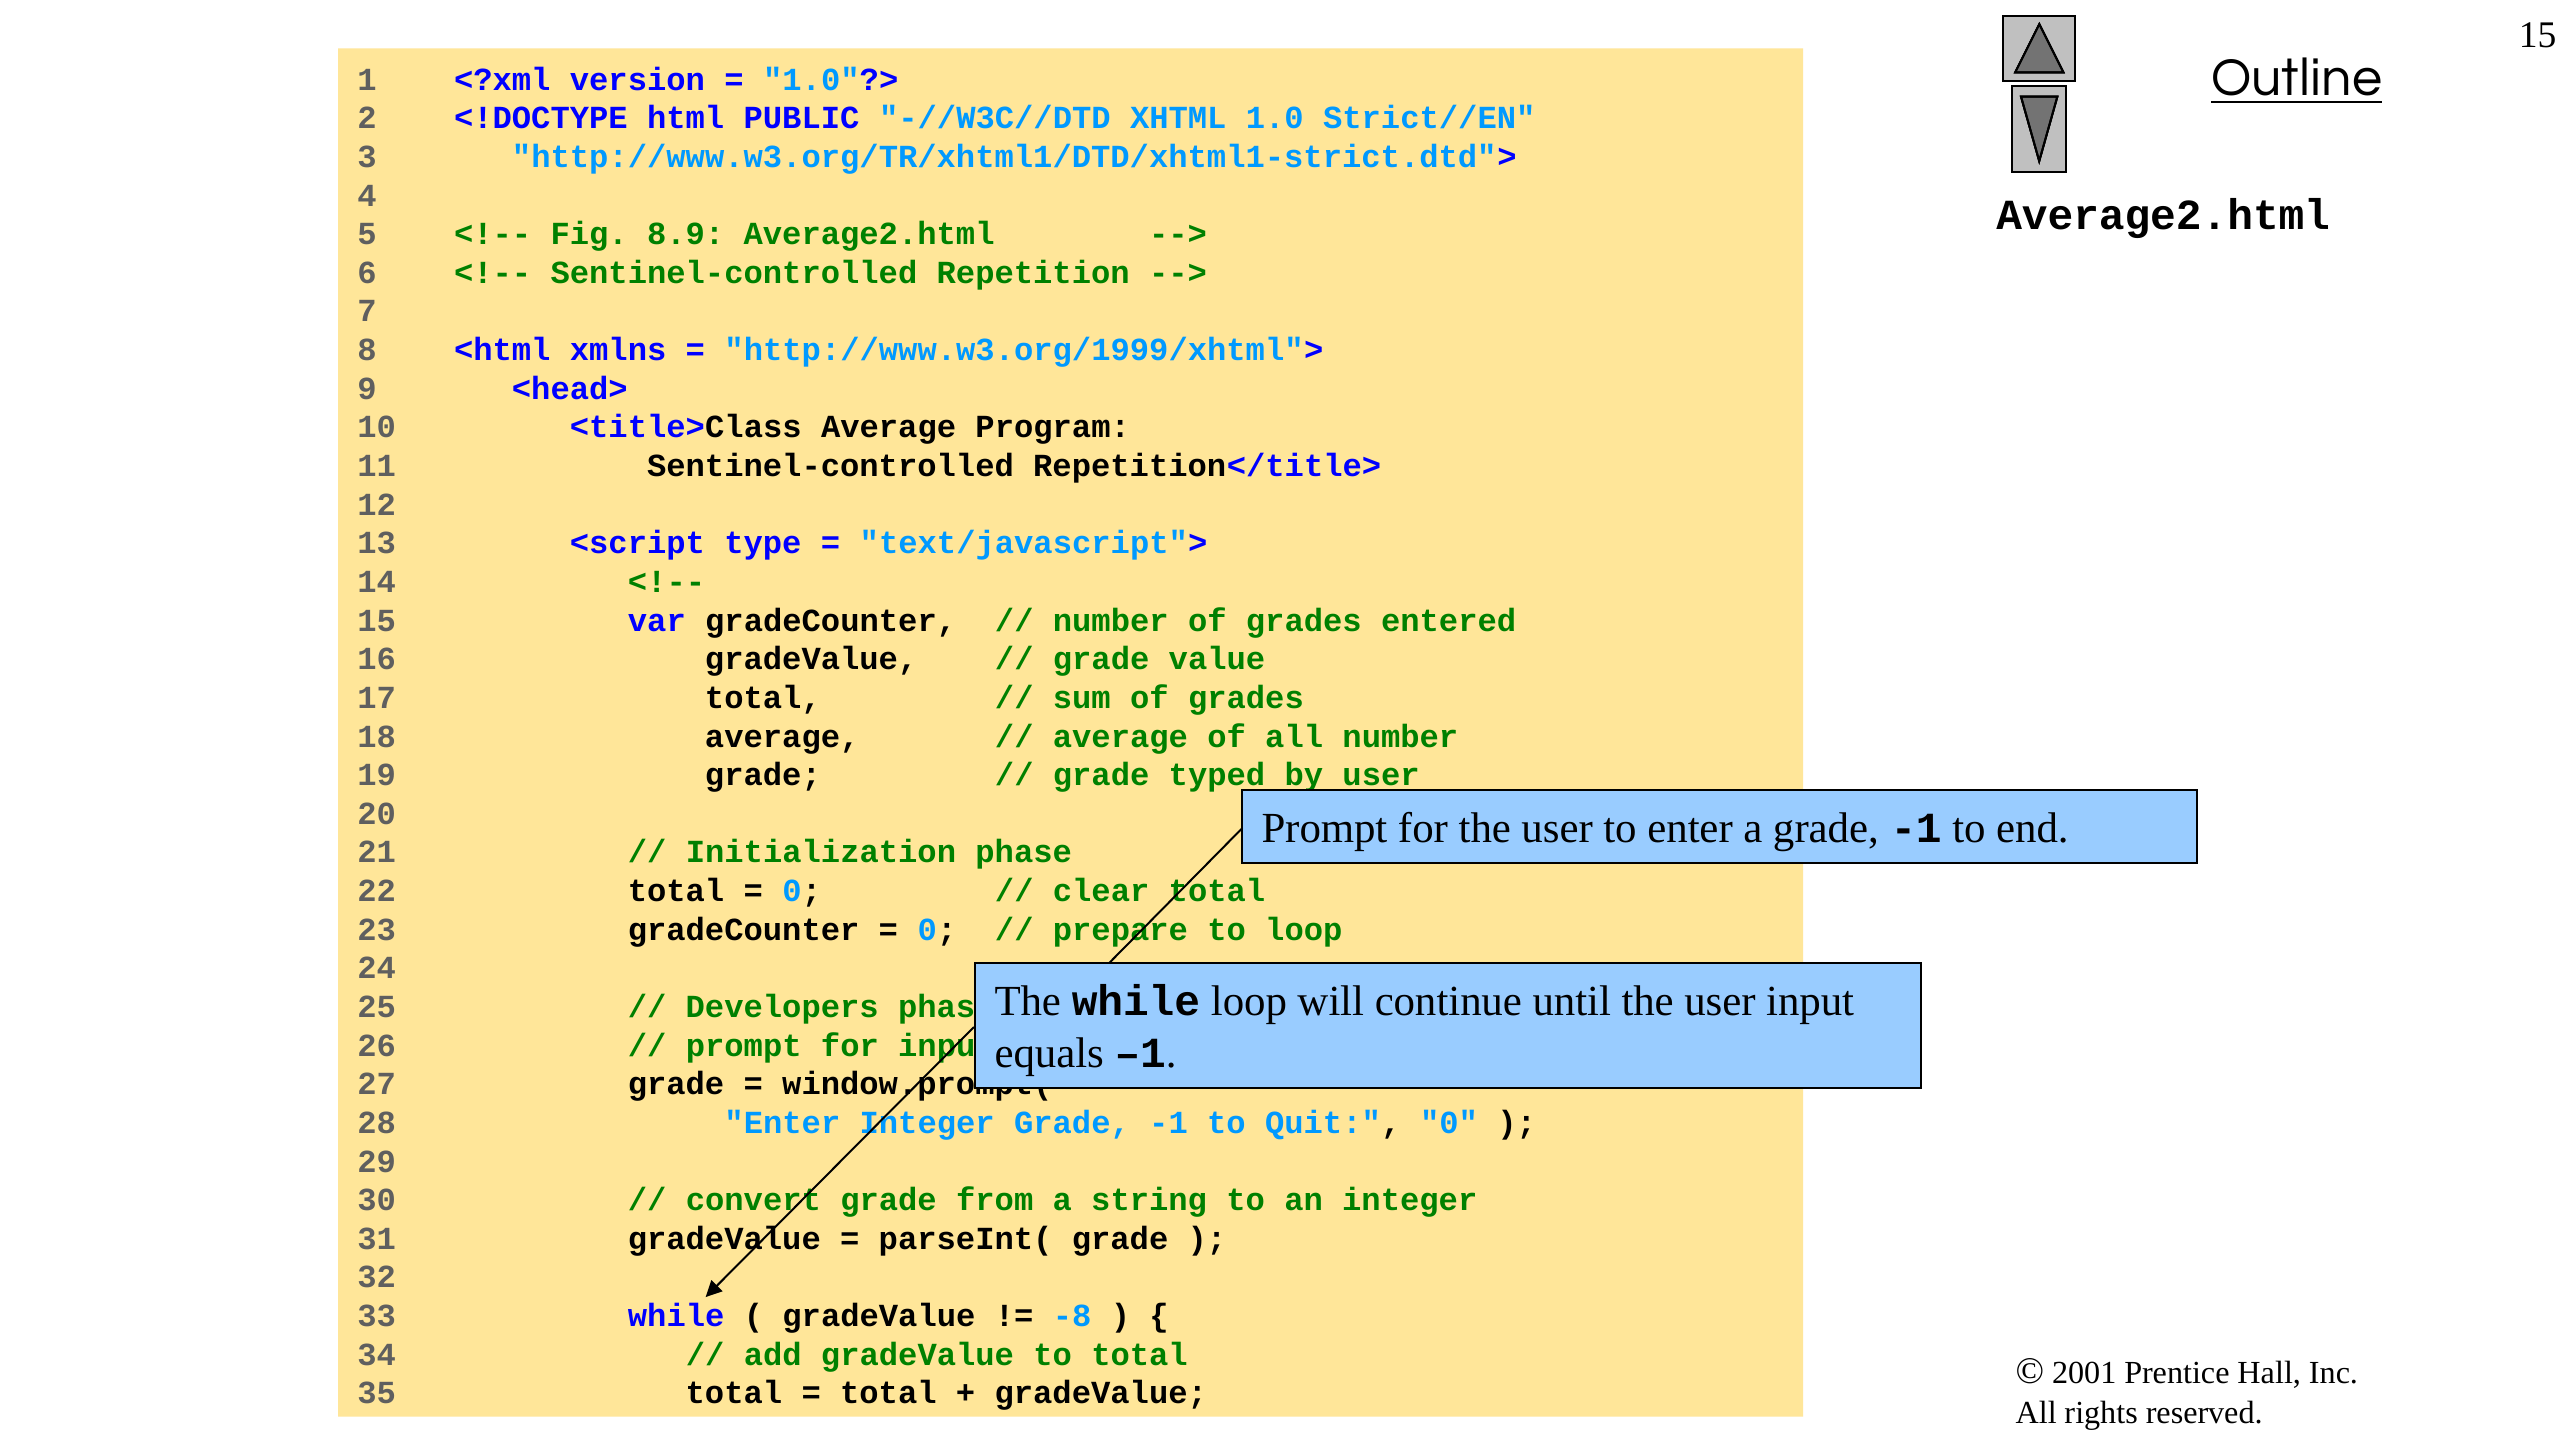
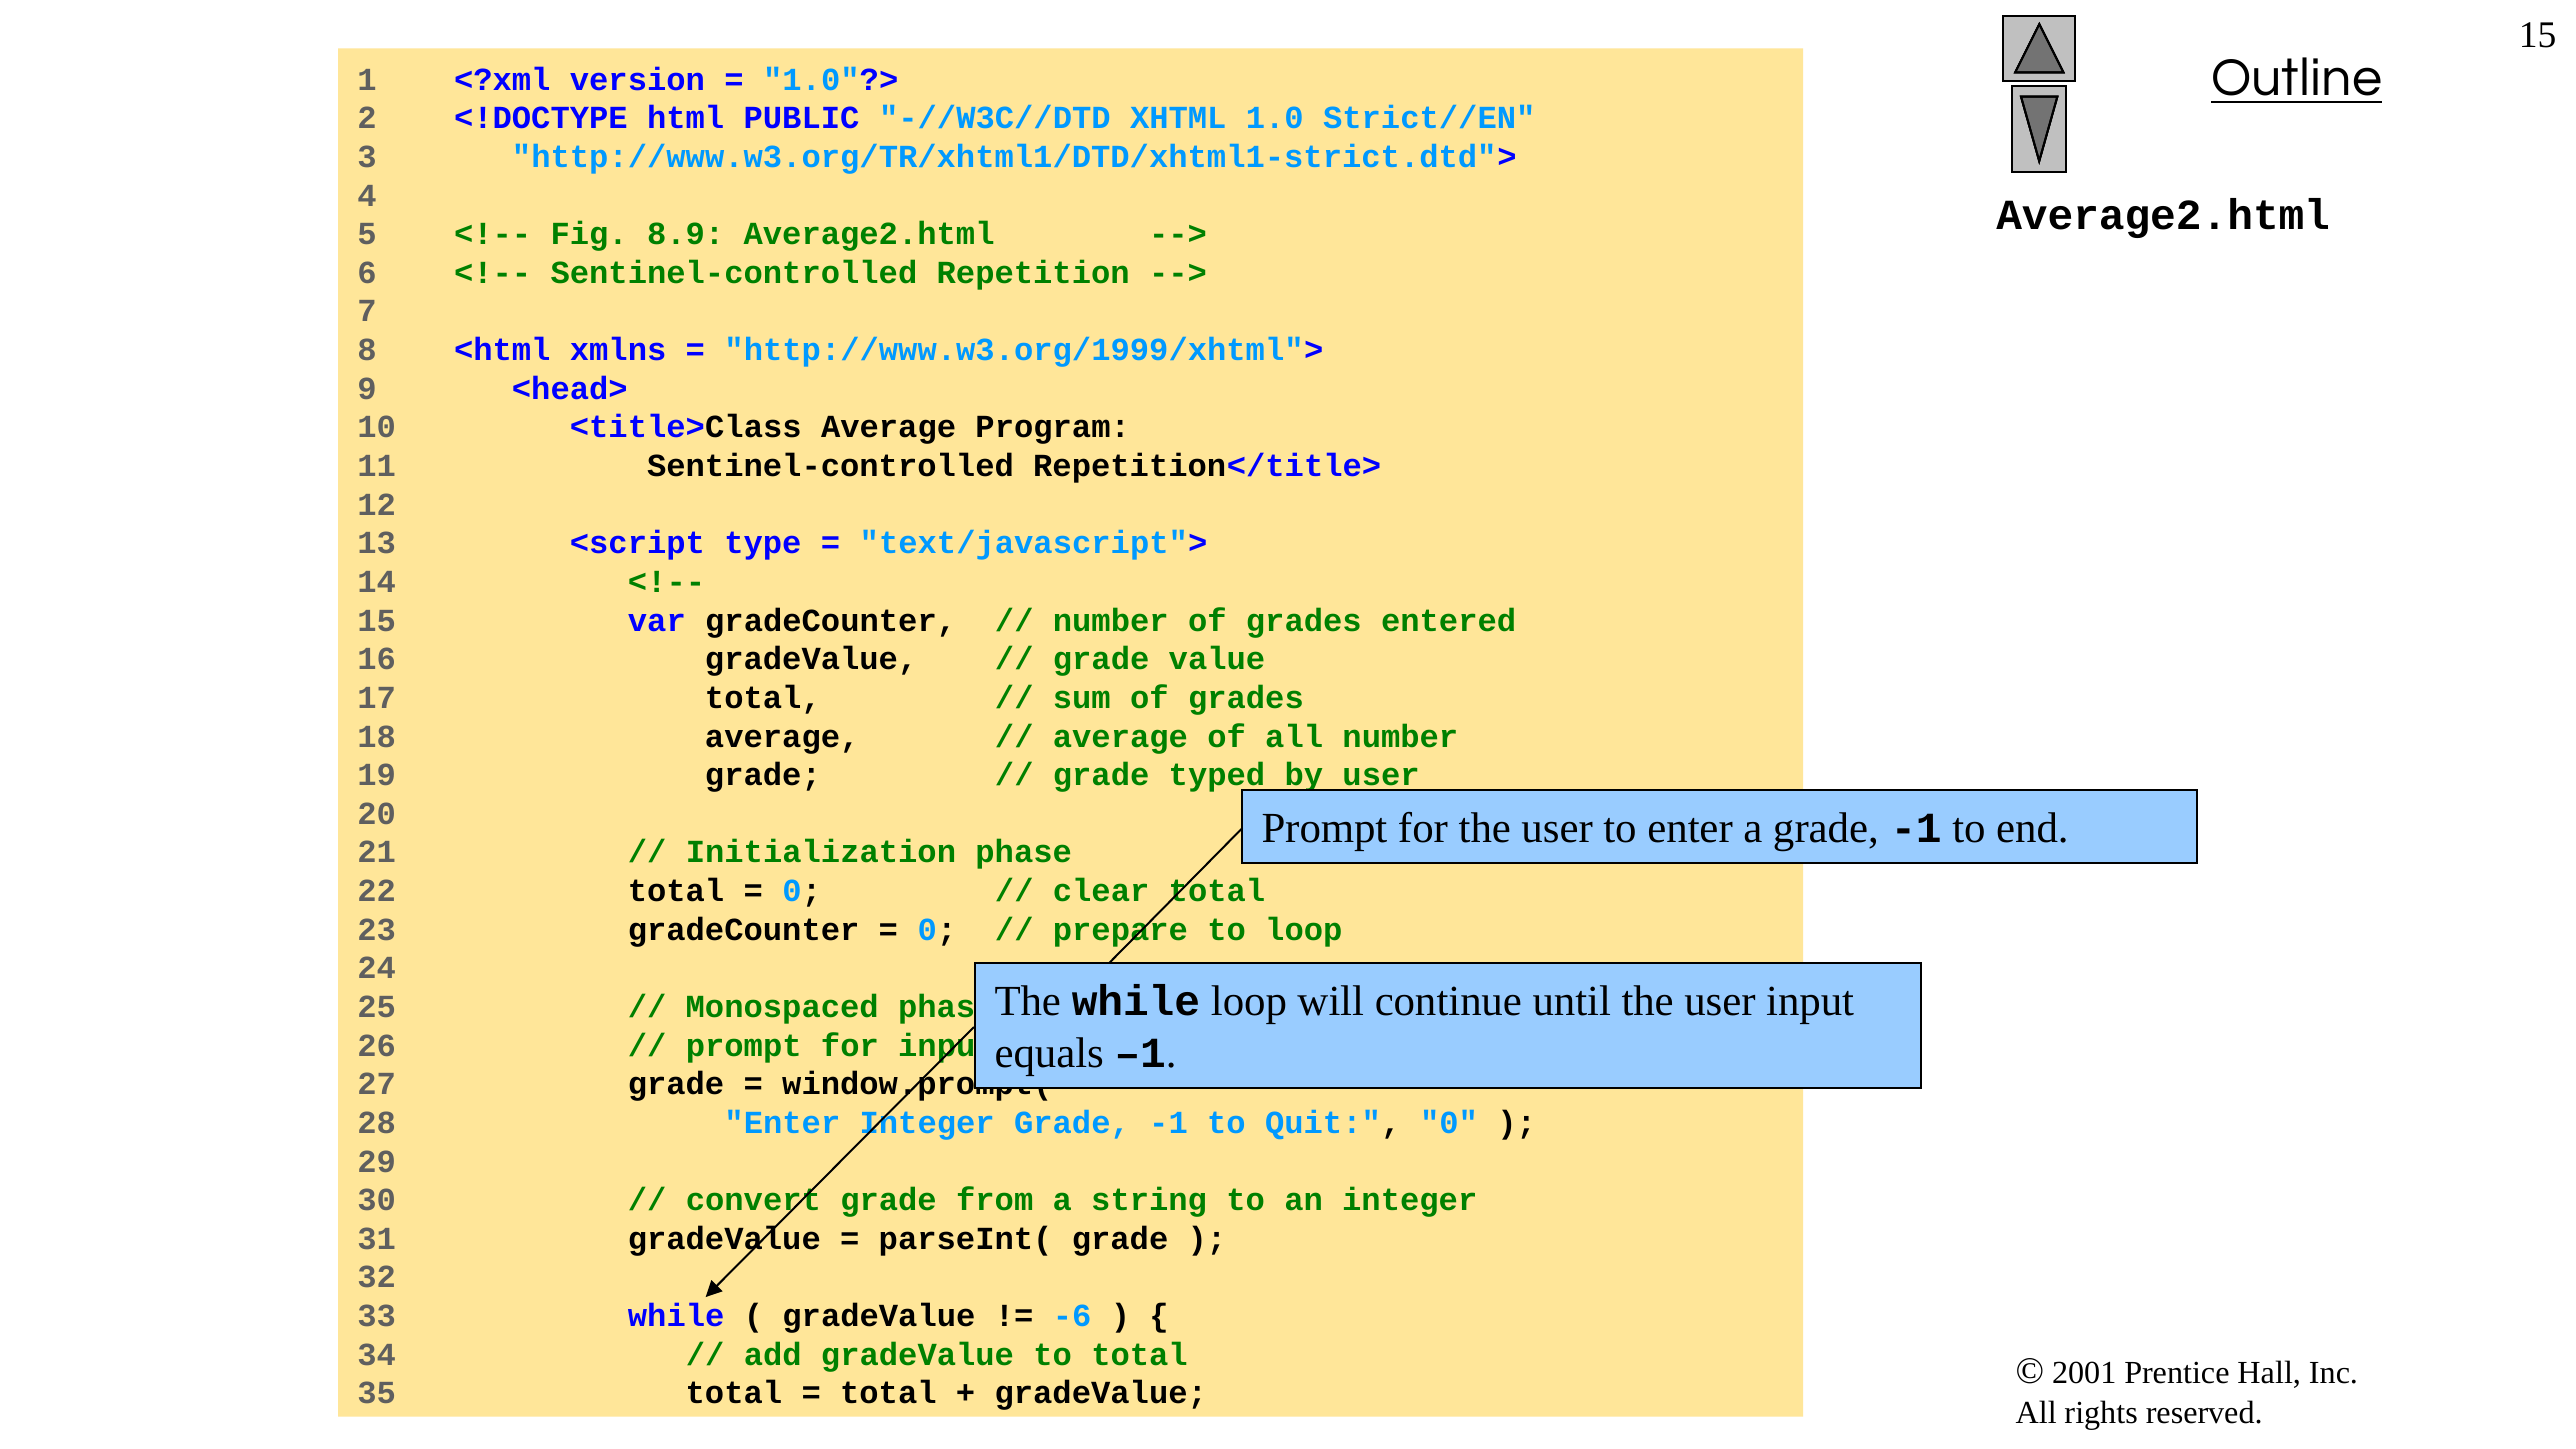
Developers: Developers -> Monospaced (782, 1007)
-8: -8 -> -6 (1072, 1316)
